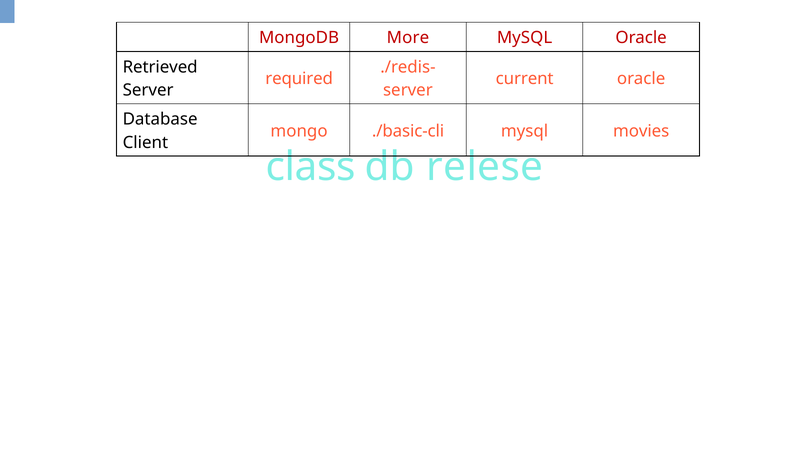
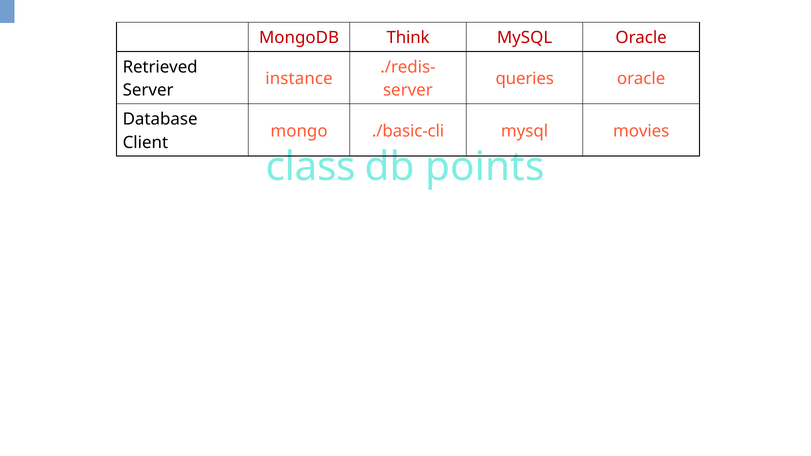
More: More -> Think (408, 38)
required: required -> instance (299, 79)
current: current -> queries (525, 79)
relese: relese -> points (485, 167)
